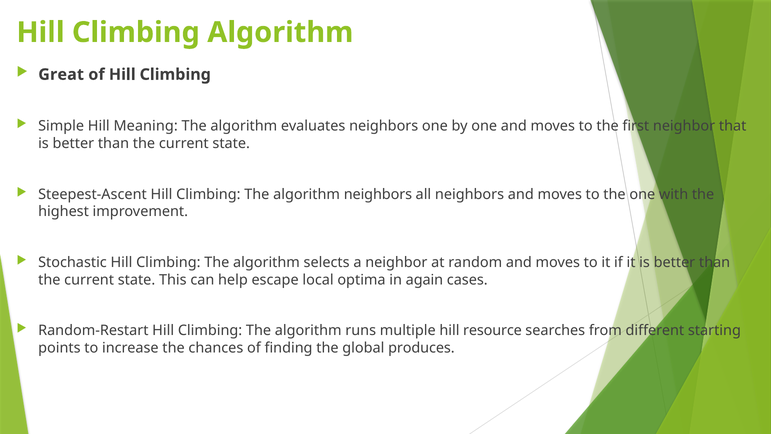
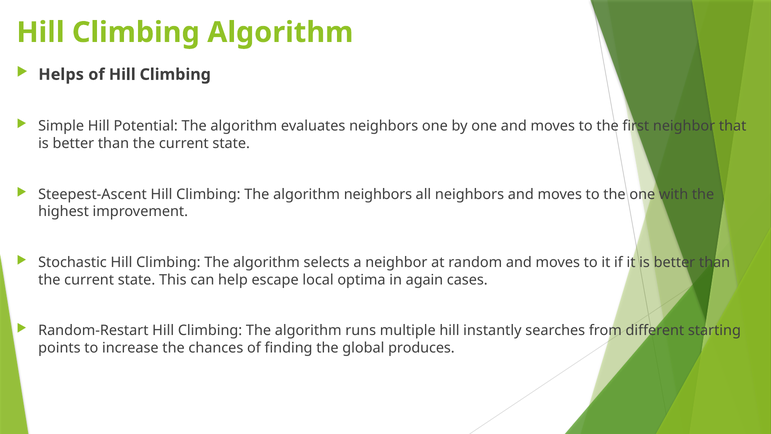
Great: Great -> Helps (61, 74)
Meaning: Meaning -> Potential (146, 126)
resource: resource -> instantly (492, 330)
